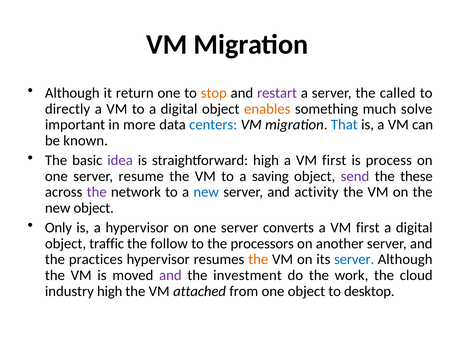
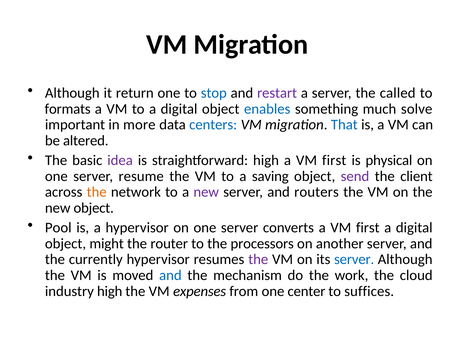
stop colour: orange -> blue (214, 93)
directly: directly -> formats (68, 109)
enables colour: orange -> blue (267, 109)
known: known -> altered (86, 141)
process: process -> physical (389, 160)
these: these -> client (416, 176)
the colour: purple -> orange (97, 192)
new colour: blue -> purple (206, 192)
activity: activity -> routers (316, 192)
Only: Only -> Pool (58, 227)
traffic: traffic -> might (107, 243)
follow: follow -> router (169, 243)
practices: practices -> currently (96, 259)
the colour: orange -> purple (258, 259)
and colour: purple -> blue (170, 275)
investment: investment -> mechanism (248, 275)
attached: attached -> expenses (200, 291)
one object: object -> center (306, 291)
desktop: desktop -> suffices (369, 291)
